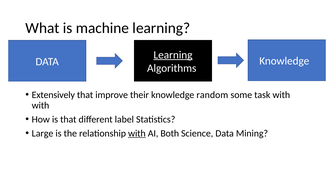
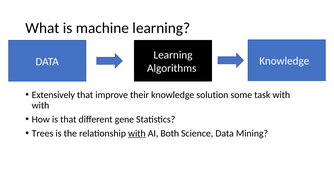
Learning underline: present -> none (173, 55)
random: random -> solution (212, 95)
label: label -> gene (124, 119)
Large: Large -> Trees (43, 133)
